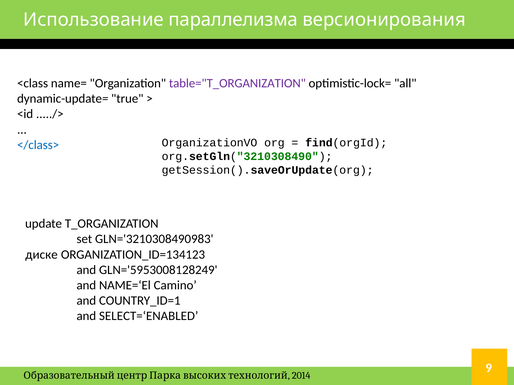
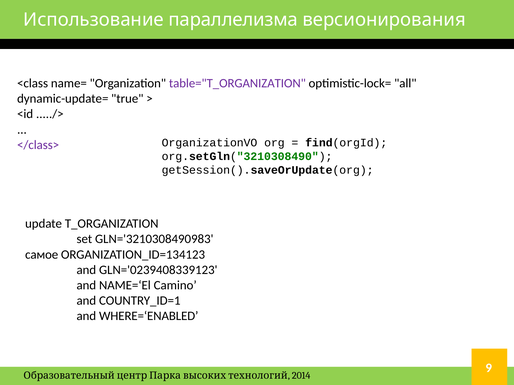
</class> colour: blue -> purple (38, 145)
диске: диске -> самое (42, 255)
GLN='5953008128249: GLN='5953008128249 -> GLN='0239408339123 (158, 270)
SELECT=‘ENABLED: SELECT=‘ENABLED -> WHERE=‘ENABLED (149, 316)
